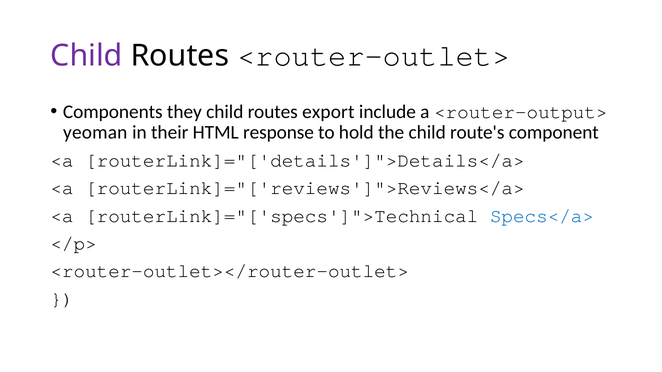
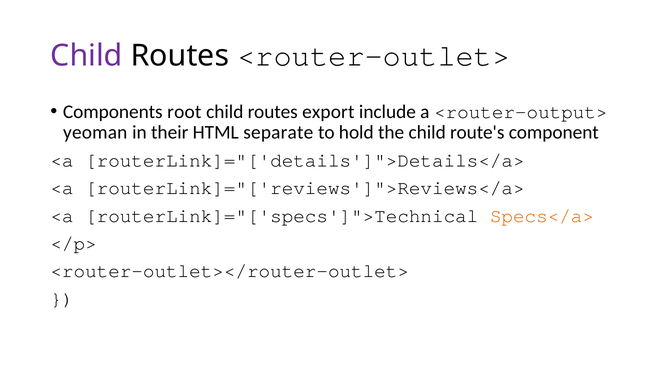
they: they -> root (184, 112)
response: response -> separate (278, 133)
Specs</a> colour: blue -> orange (542, 216)
